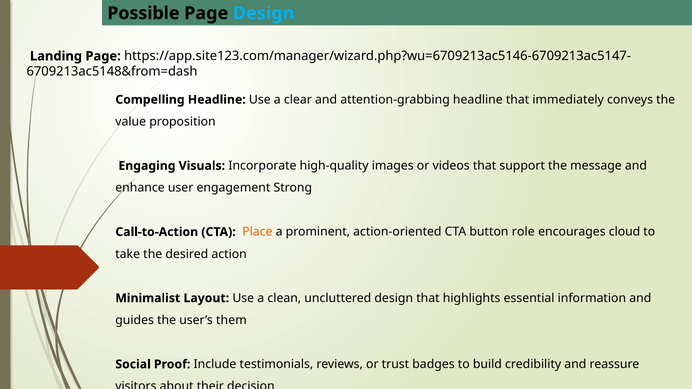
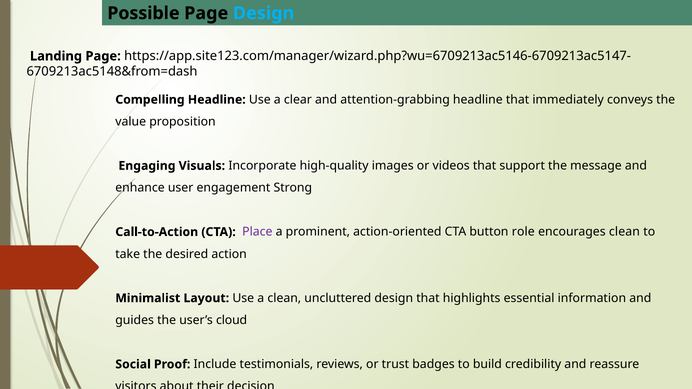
Place colour: orange -> purple (257, 232)
encourages cloud: cloud -> clean (624, 232)
them: them -> cloud (232, 320)
